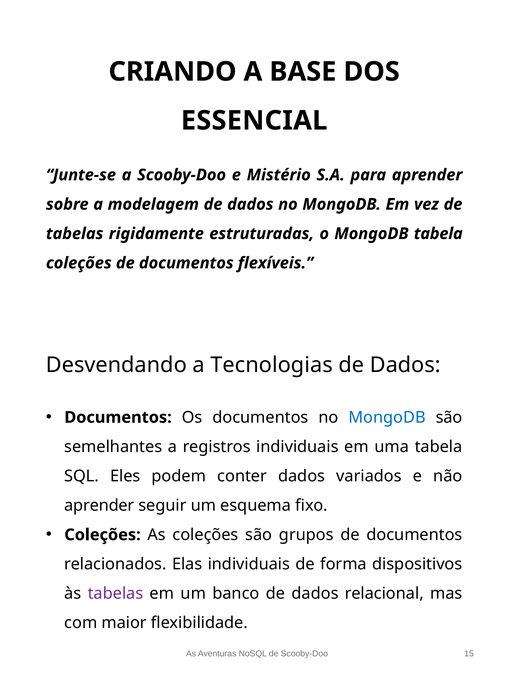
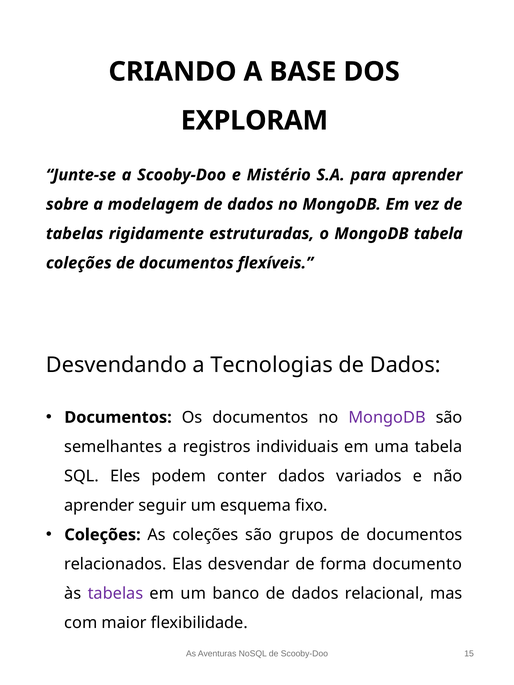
ESSENCIAL: ESSENCIAL -> EXPLORAM (254, 121)
MongoDB colour: blue -> purple (387, 418)
Elas individuais: individuais -> desvendar (249, 564)
dispositivos: dispositivos -> documento (417, 564)
